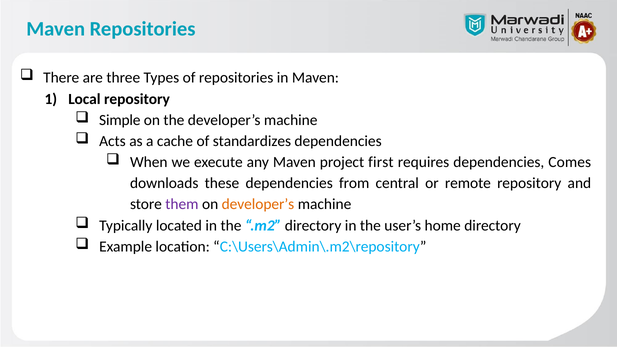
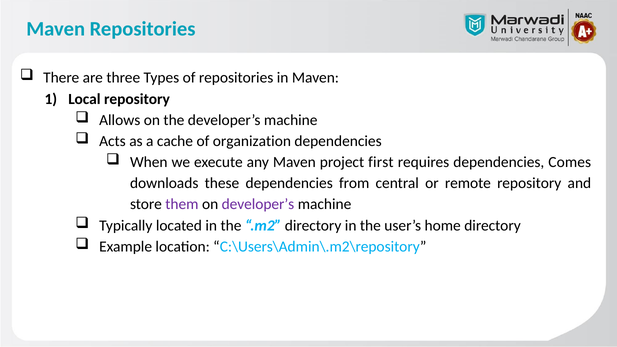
Simple: Simple -> Allows (120, 120)
standardizes: standardizes -> organization (252, 141)
developer’s colour: orange -> purple (258, 204)
